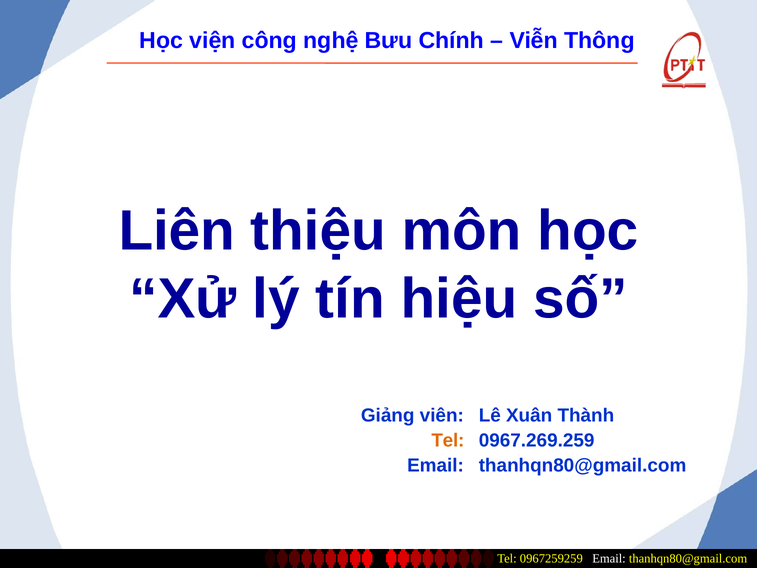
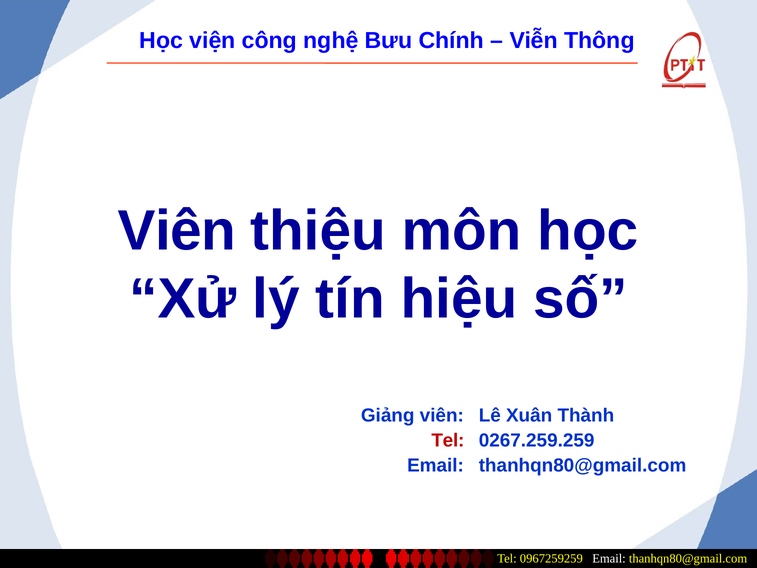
Liên: Liên -> Viên (177, 231)
Tel colour: orange -> red (448, 440)
0967.269.259: 0967.269.259 -> 0267.259.259 (537, 440)
